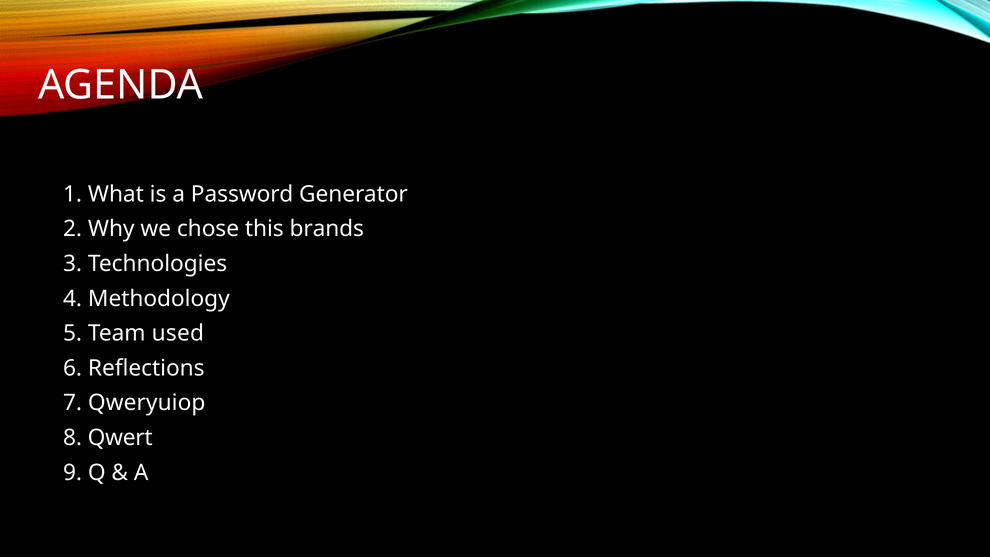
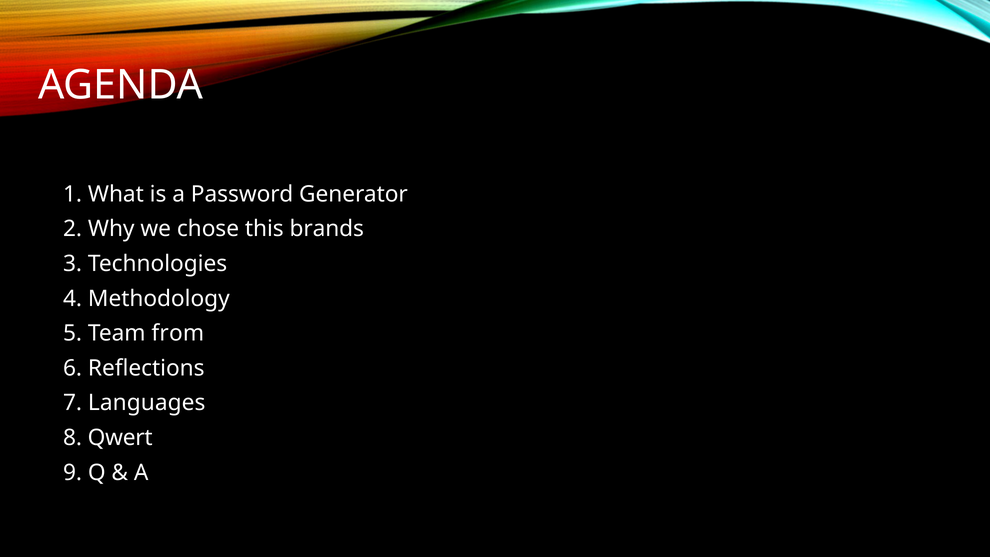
used: used -> from (178, 333)
Qweryuiop: Qweryuiop -> Languages (147, 403)
